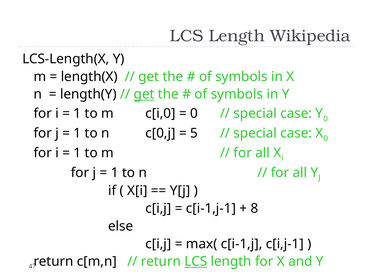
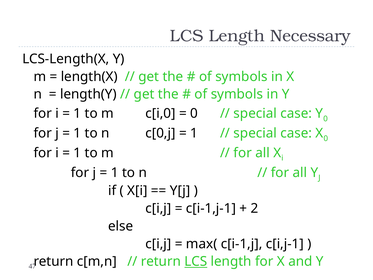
Wikipedia: Wikipedia -> Necessary (310, 36)
get underline: present -> none (144, 94)
5: 5 -> 1 (194, 133)
8: 8 -> 2 (255, 208)
